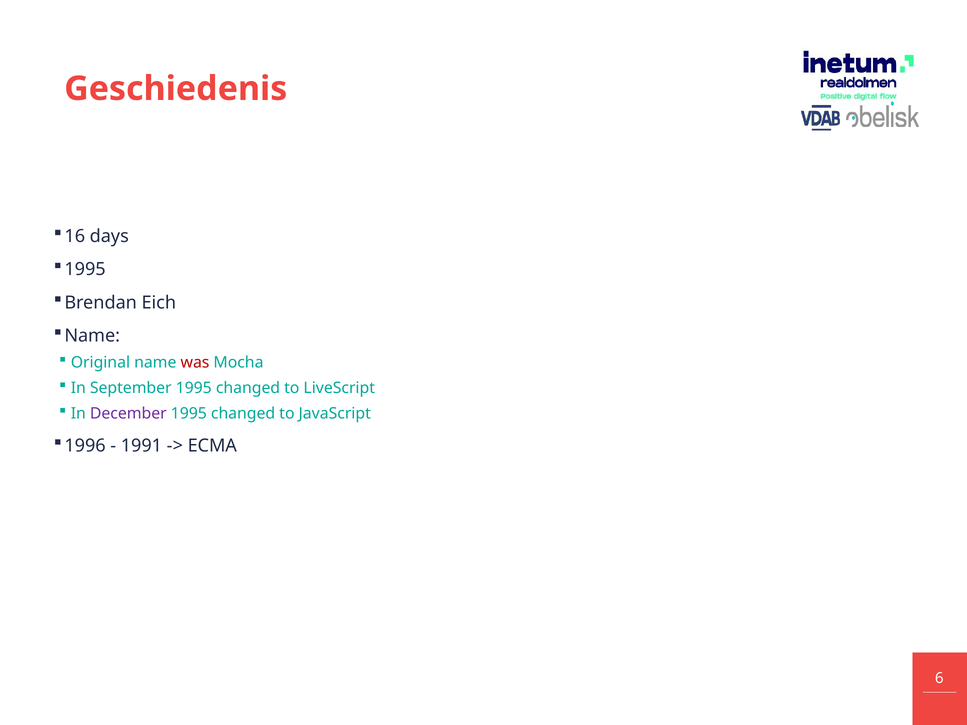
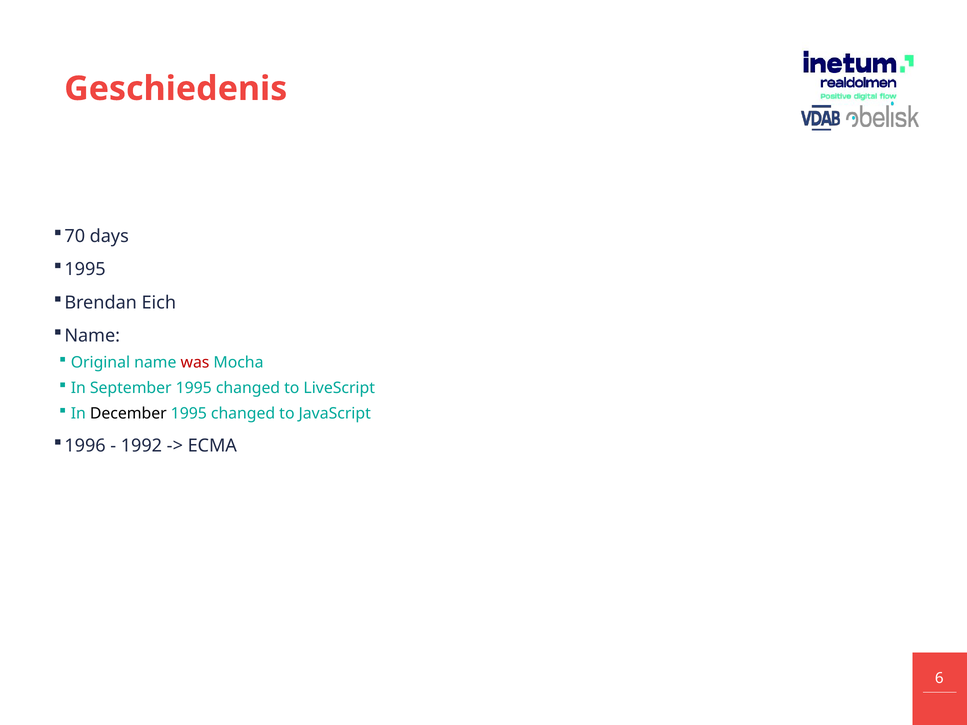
16: 16 -> 70 (75, 236)
December colour: purple -> black (128, 414)
1991: 1991 -> 1992 (141, 446)
